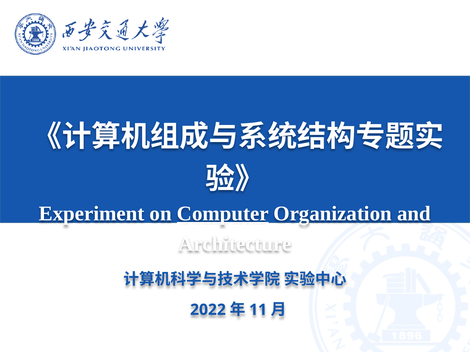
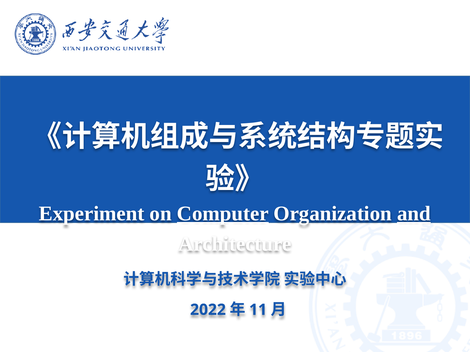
and underline: none -> present (414, 214)
